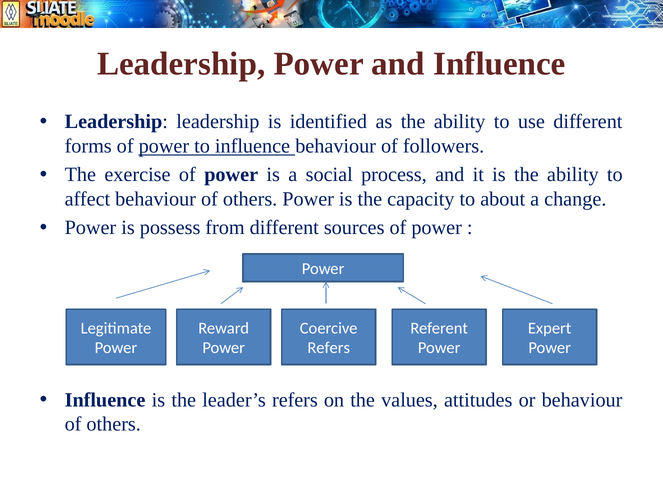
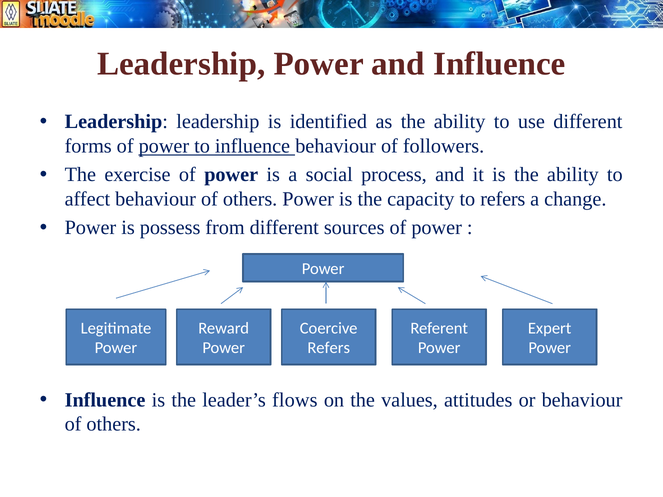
to about: about -> refers (503, 199)
leader’s refers: refers -> flows (295, 400)
